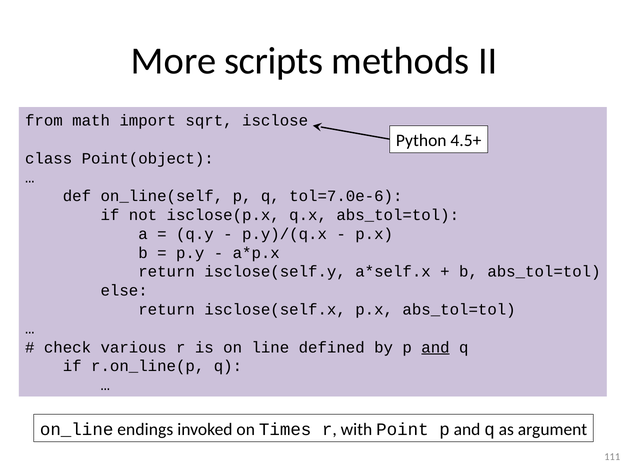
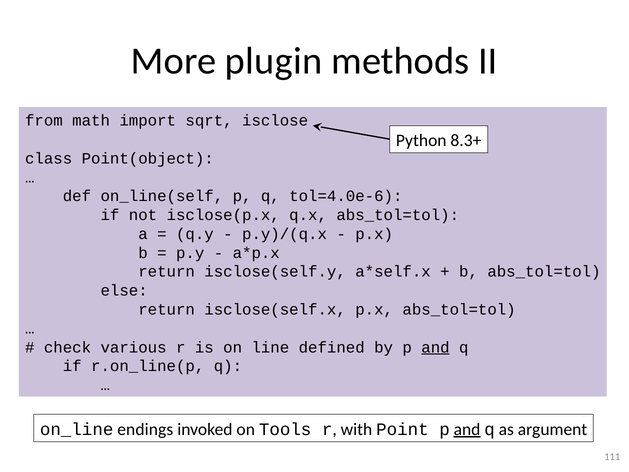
scripts: scripts -> plugin (274, 61)
4.5+: 4.5+ -> 8.3+ (466, 140)
tol=7.0e-6: tol=7.0e-6 -> tol=4.0e-6 (346, 196)
Times: Times -> Tools (285, 429)
and underline: none -> present (467, 429)
